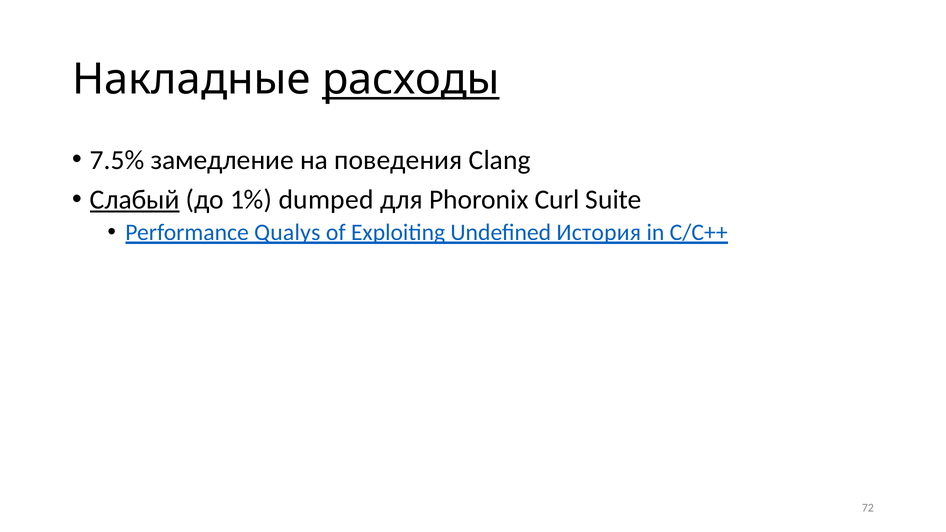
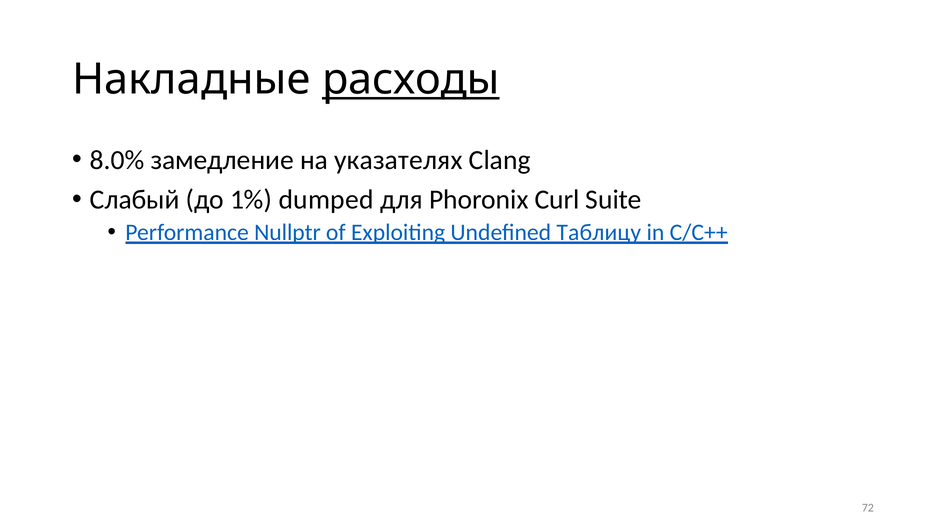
7.5%: 7.5% -> 8.0% (117, 160)
поведения: поведения -> указателях (398, 160)
Слабый underline: present -> none (135, 200)
Qualys: Qualys -> Nullptr (287, 233)
История: История -> Таблицу (599, 233)
